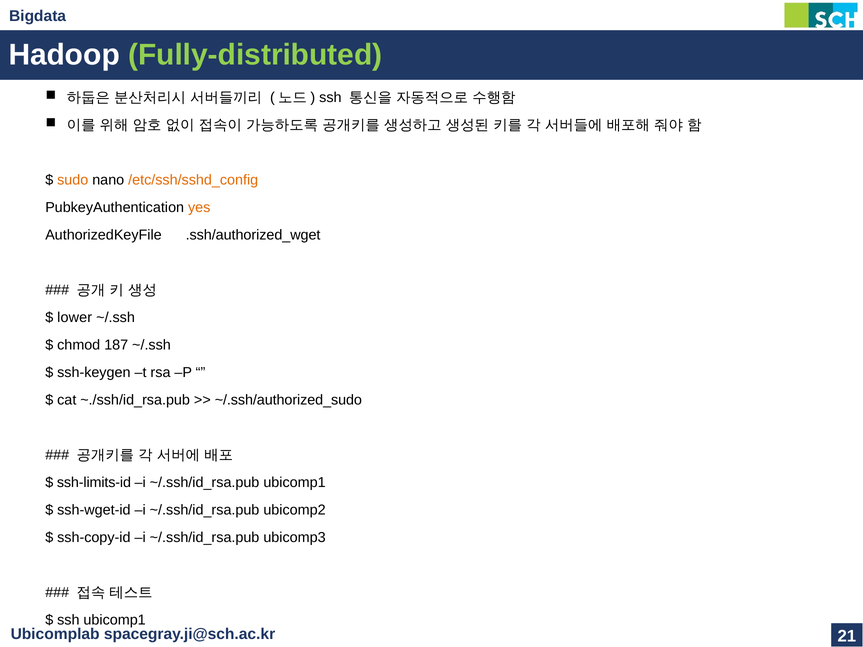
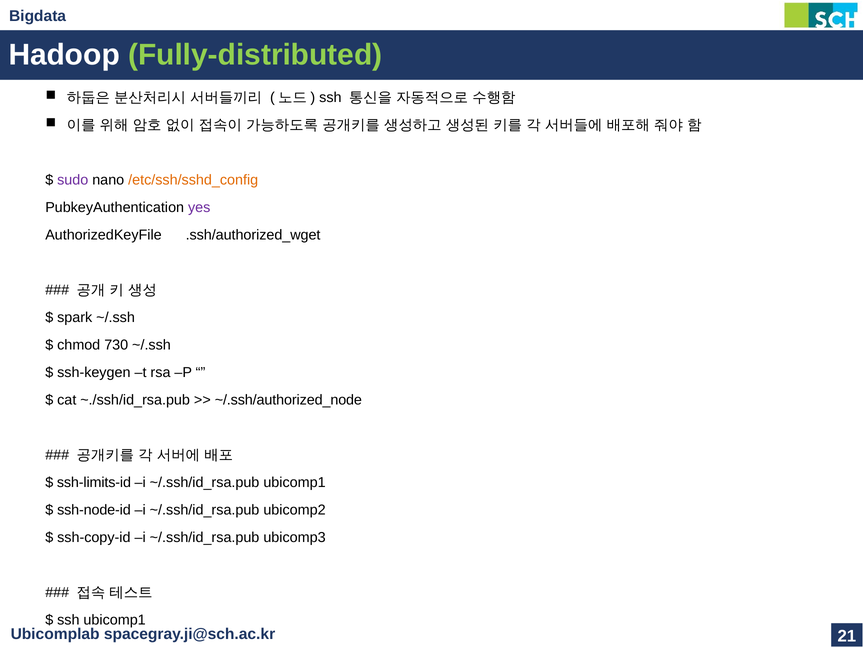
sudo colour: orange -> purple (73, 180)
yes colour: orange -> purple (199, 208)
lower: lower -> spark (75, 318)
187: 187 -> 730 (116, 345)
~/.ssh/authorized_sudo: ~/.ssh/authorized_sudo -> ~/.ssh/authorized_node (288, 400)
ssh-wget-id: ssh-wget-id -> ssh-node-id (94, 510)
